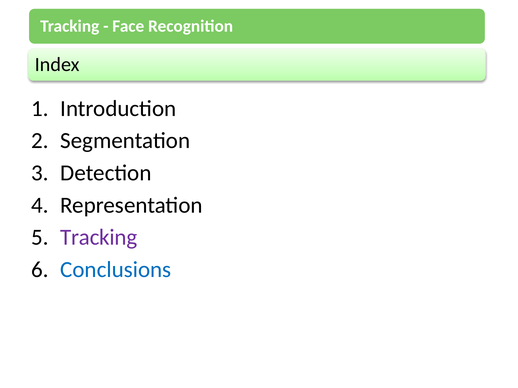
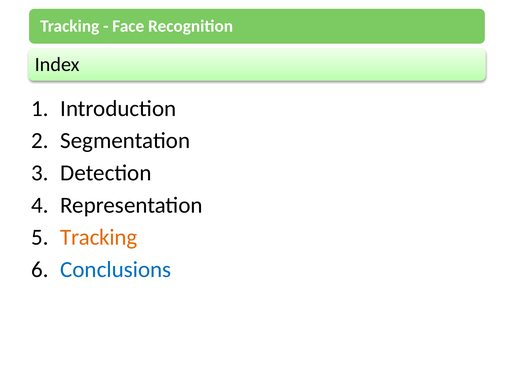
Tracking colour: purple -> orange (99, 238)
